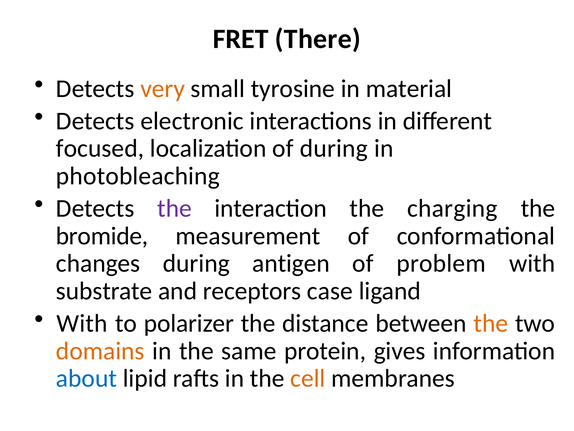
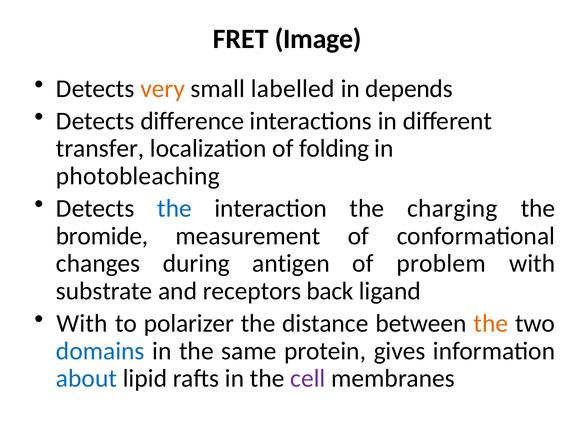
There: There -> Image (318, 39)
tyrosine: tyrosine -> labelled (293, 89)
material: material -> depends (409, 89)
electronic: electronic -> difference (192, 121)
focused: focused -> transfer (100, 148)
of during: during -> folding (334, 148)
the colour: purple -> blue (174, 208)
case: case -> back (330, 291)
domains colour: orange -> blue (100, 351)
cell colour: orange -> purple (308, 378)
